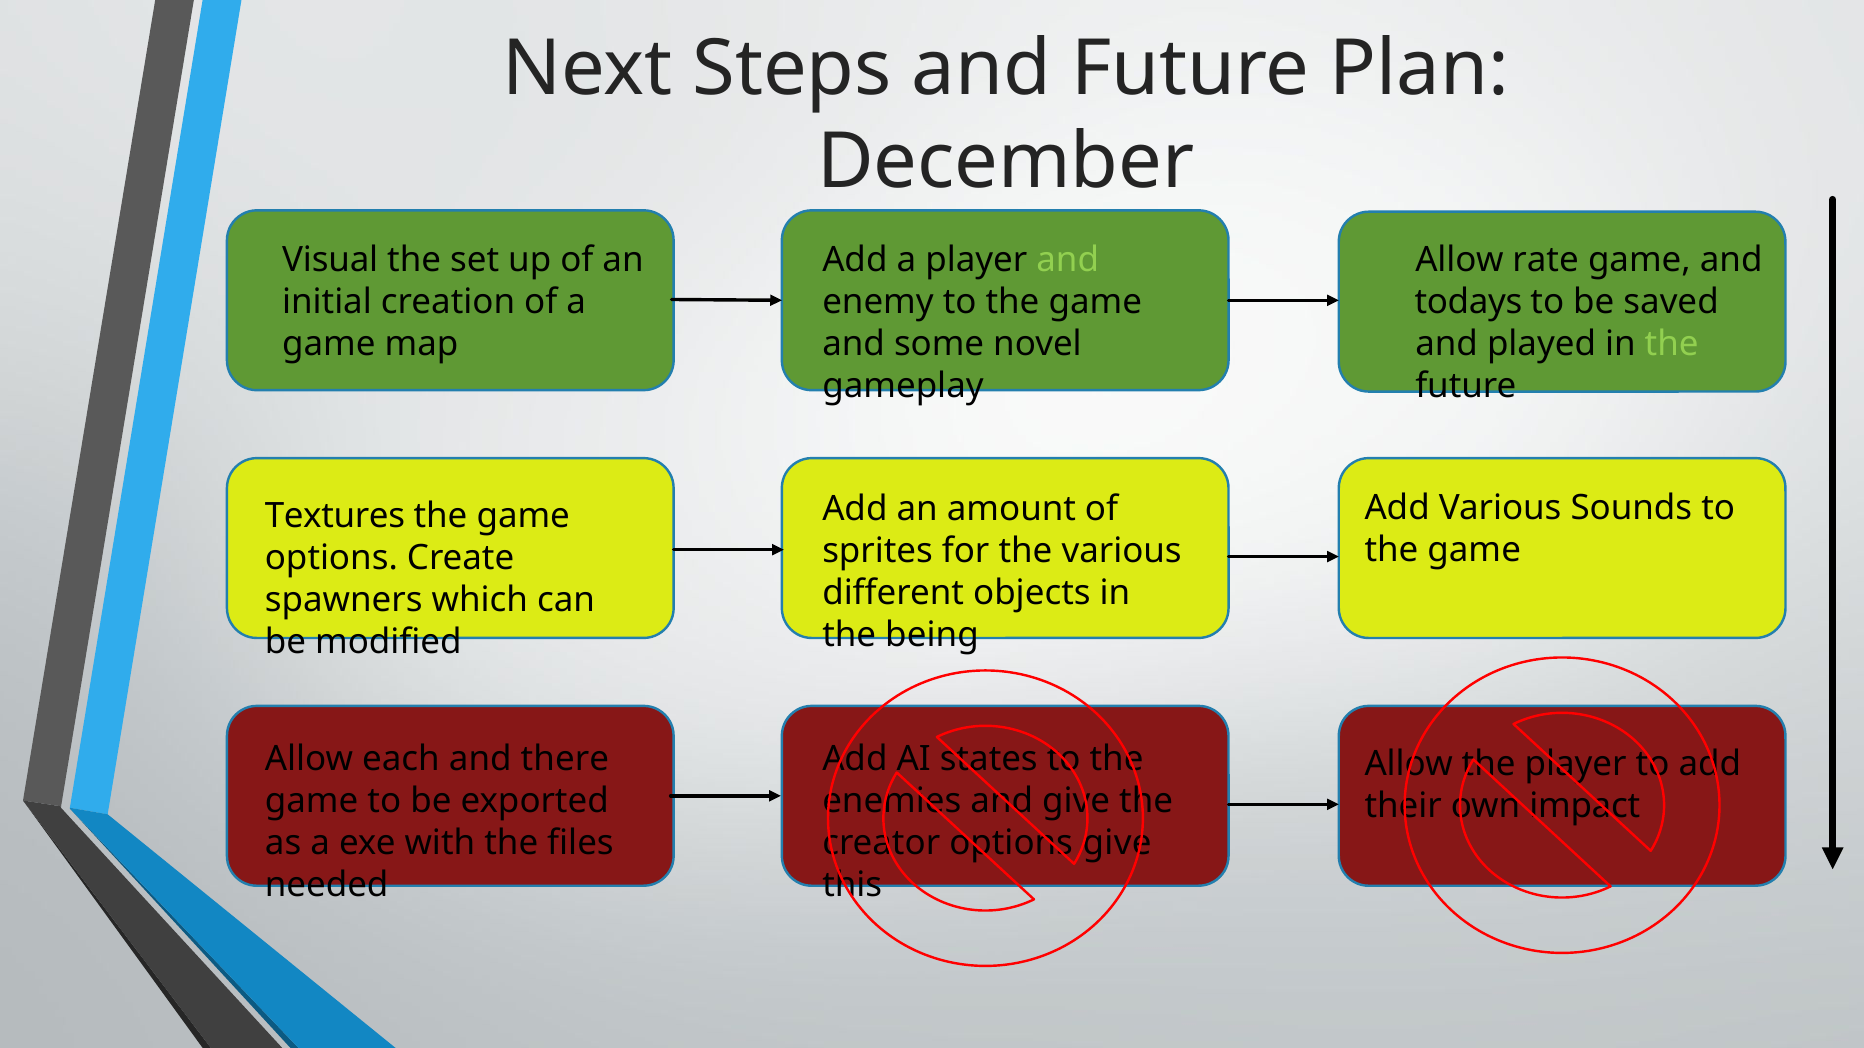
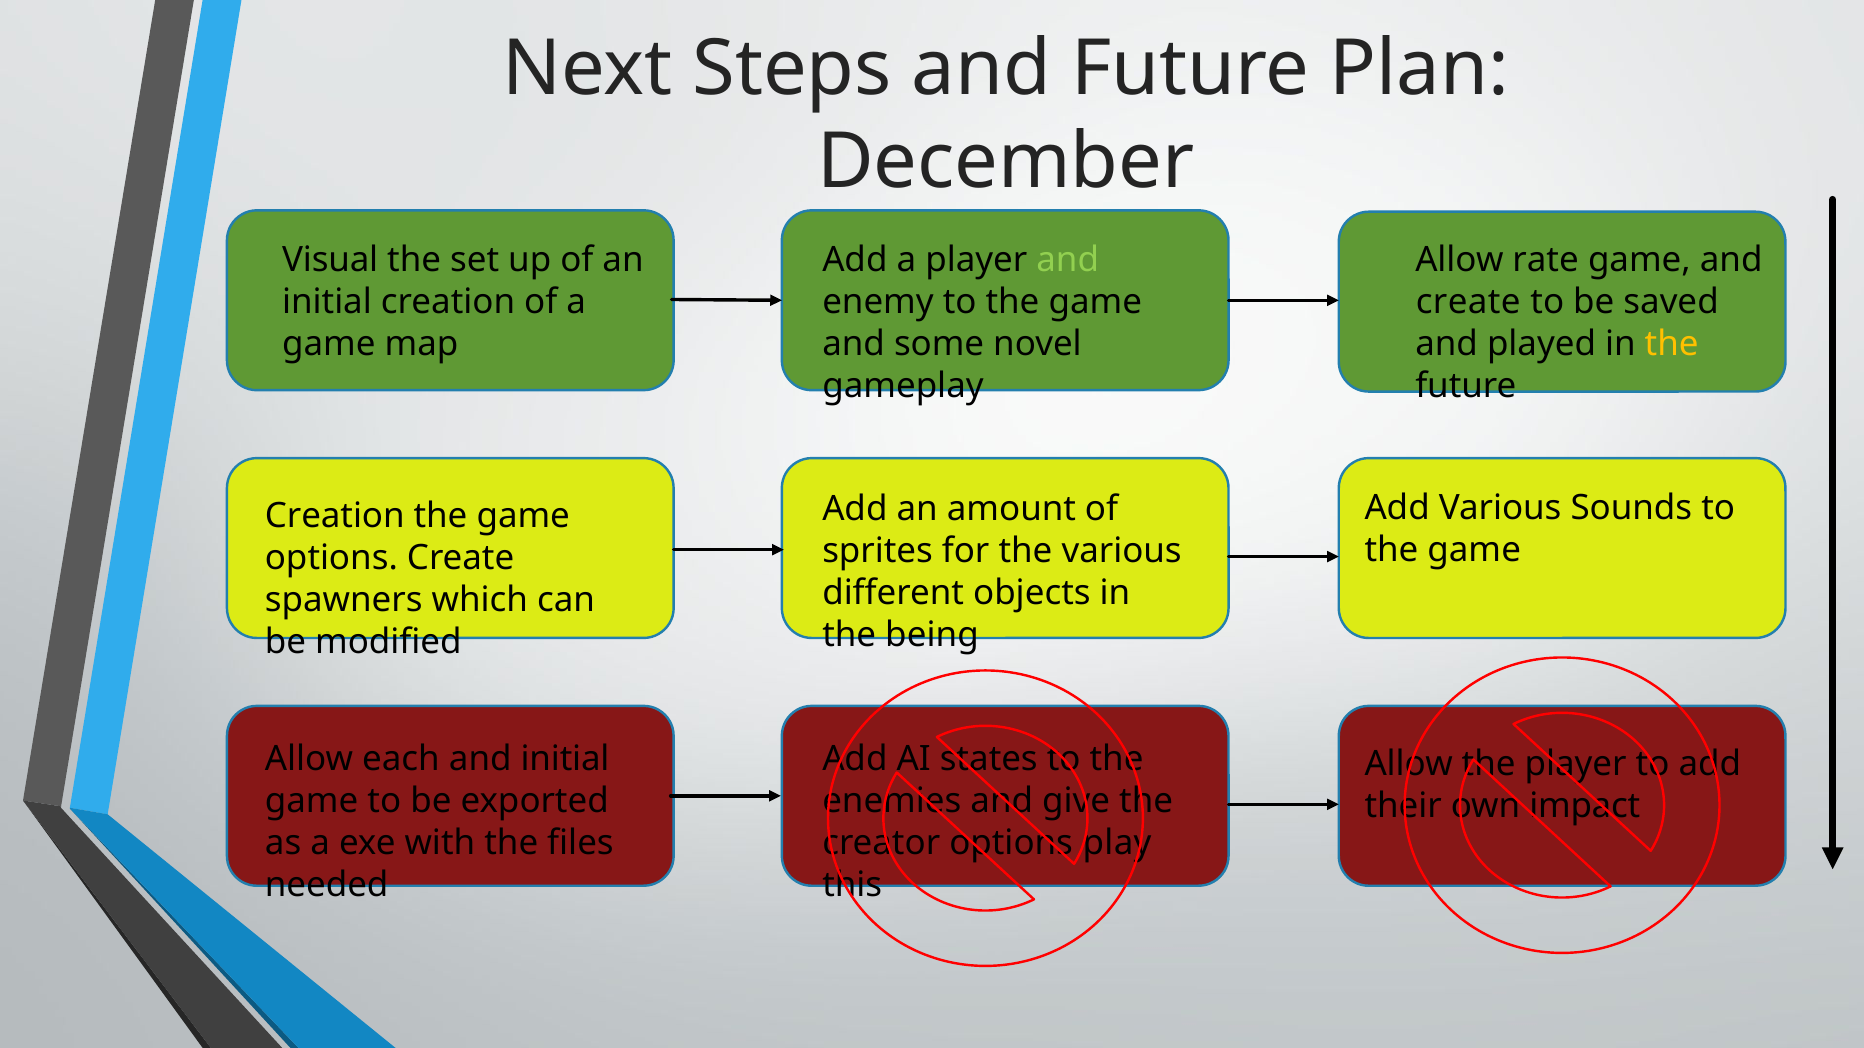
todays: todays -> create (1468, 302)
the colour: light green -> yellow (1672, 344)
Textures: Textures -> Creation (335, 517)
and there: there -> initial (565, 760)
options give: give -> play (1117, 843)
